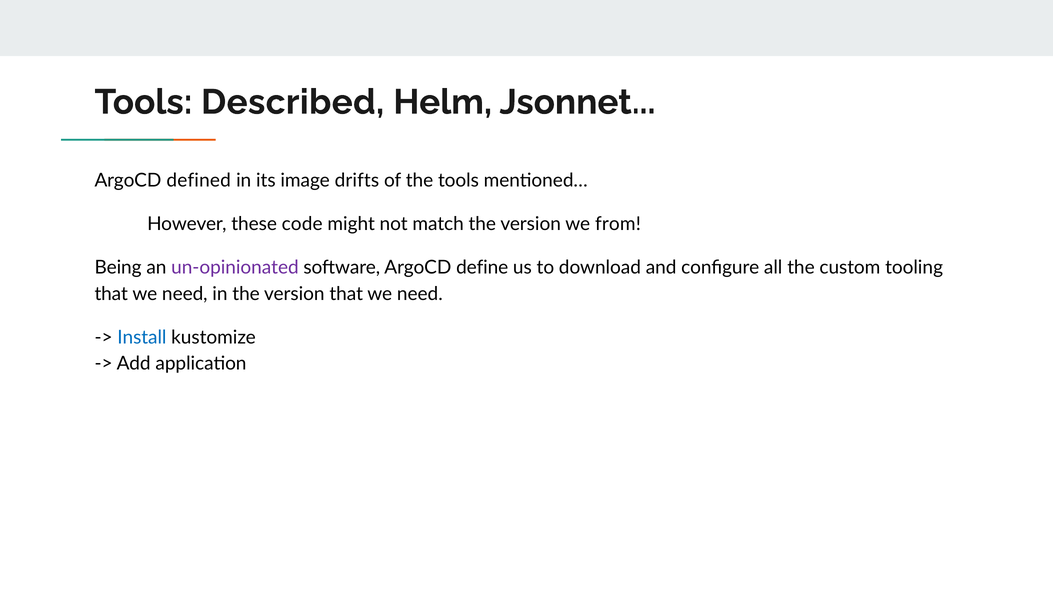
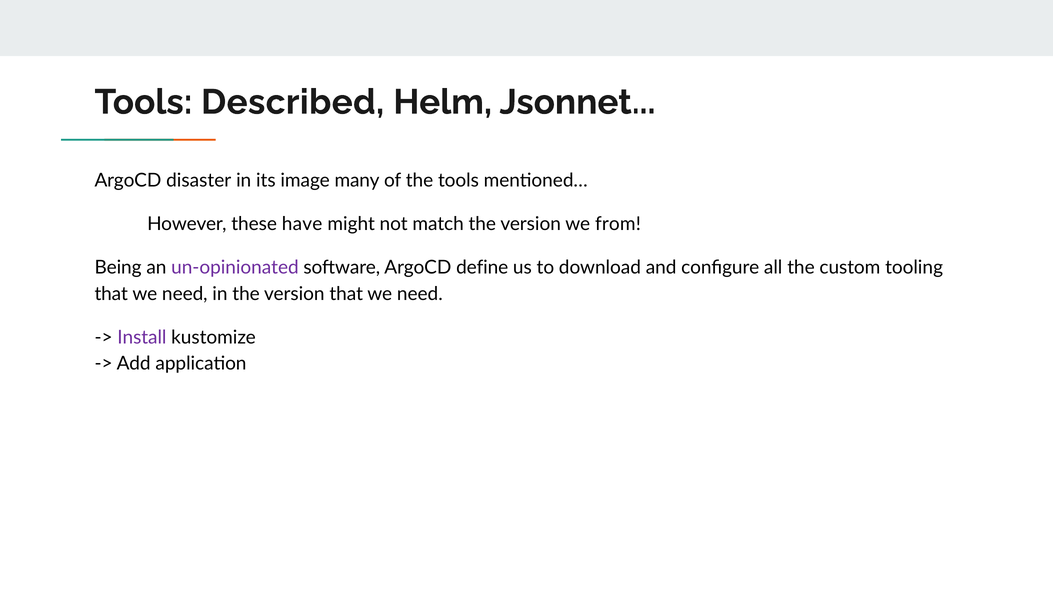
defined: defined -> disaster (199, 180)
drifts: drifts -> many (357, 180)
code: code -> have (302, 224)
Install colour: blue -> purple (142, 338)
